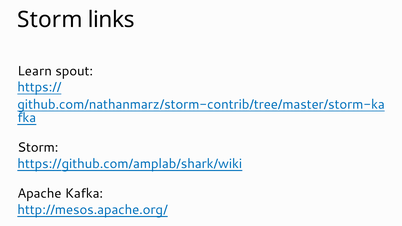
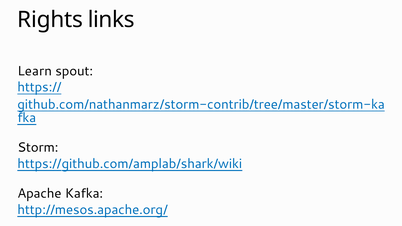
Storm: Storm -> Rights (50, 20)
